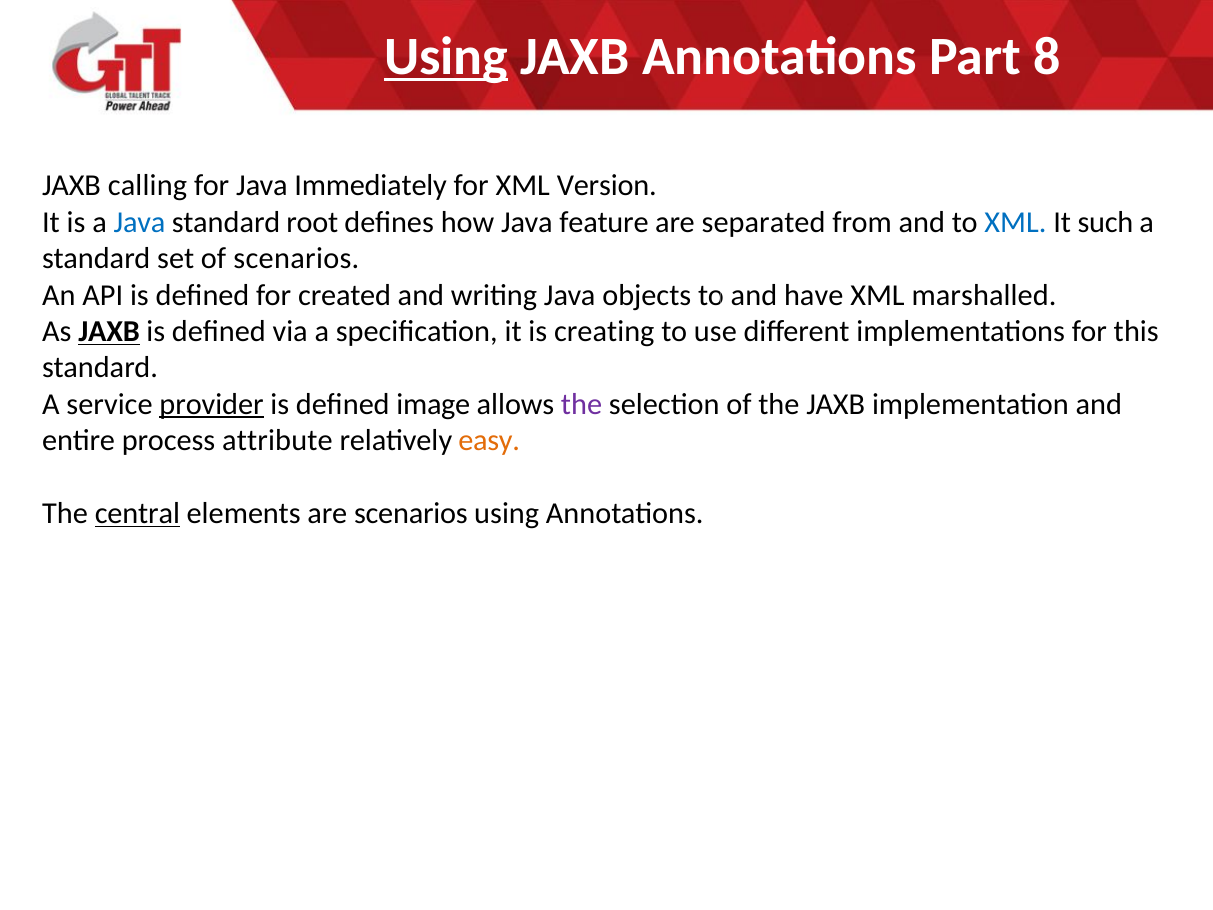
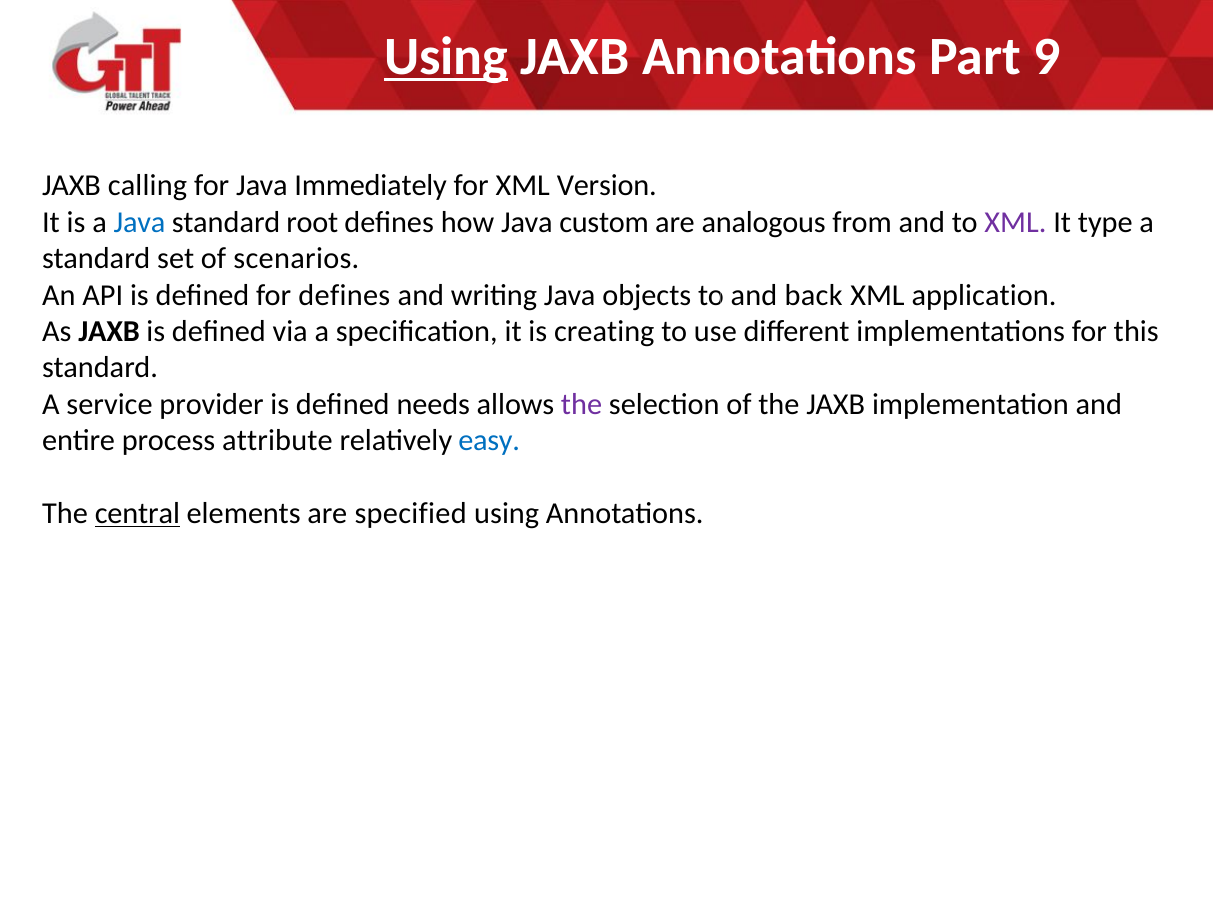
8: 8 -> 9 (1047, 56)
feature: feature -> custom (604, 222)
separated: separated -> analogous (764, 222)
XML colour: blue -> purple (1016, 222)
such: such -> type (1105, 222)
for created: created -> defines (344, 295)
have: have -> back (814, 295)
marshalled: marshalled -> application (984, 295)
JAXB underline: present -> none (109, 331)
provider underline: present -> none (212, 404)
image: image -> needs (433, 404)
easy colour: orange -> blue (489, 441)
are scenarios: scenarios -> specified (411, 513)
